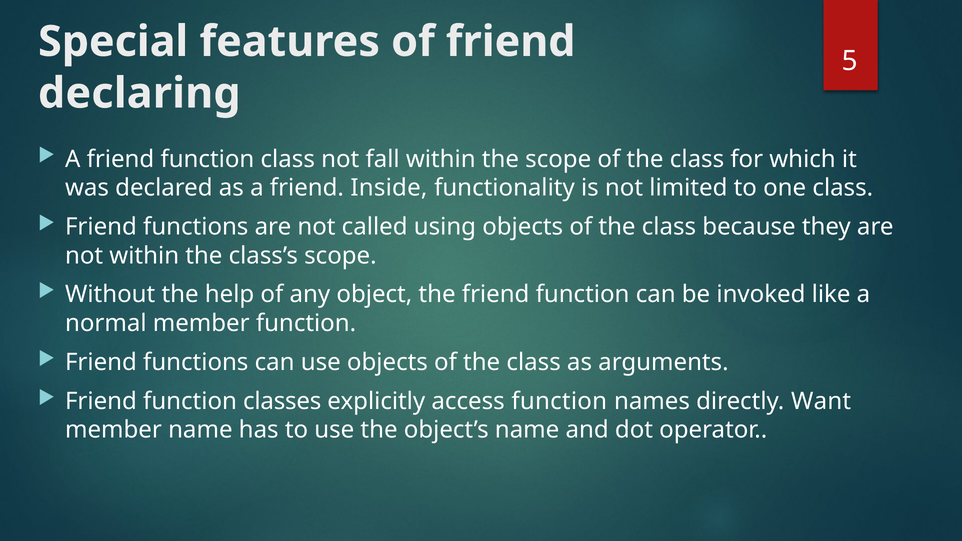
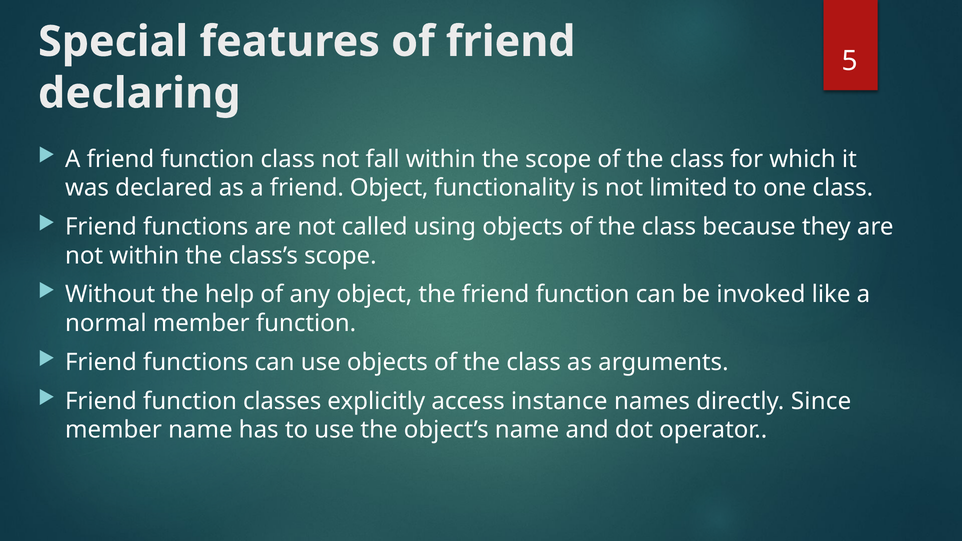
friend Inside: Inside -> Object (389, 188)
access function: function -> instance (559, 401)
Want: Want -> Since (821, 401)
